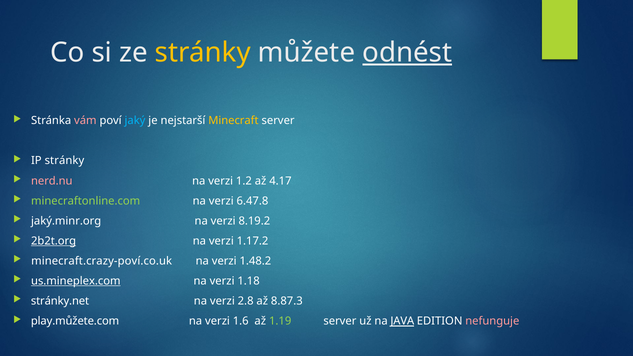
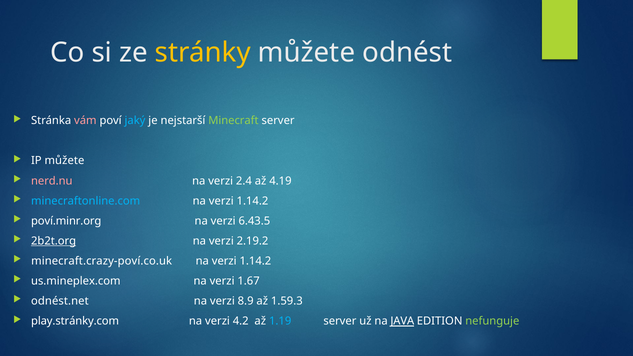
odnést underline: present -> none (407, 53)
Minecraft colour: yellow -> light green (233, 121)
IP stránky: stránky -> můžete (64, 161)
1.2: 1.2 -> 2.4 (244, 181)
4.17: 4.17 -> 4.19 (280, 181)
minecraftonline.com colour: light green -> light blue (86, 201)
6.47.8: 6.47.8 -> 1.14.2 (252, 201)
jaký.minr.org: jaký.minr.org -> poví.minr.org (66, 221)
8.19.2: 8.19.2 -> 6.43.5 (254, 221)
1.17.2: 1.17.2 -> 2.19.2 (253, 241)
1.48.2: 1.48.2 -> 1.14.2 (255, 261)
us.mineplex.com underline: present -> none (76, 281)
1.18: 1.18 -> 1.67 (249, 281)
stránky.net: stránky.net -> odnést.net (60, 301)
2.8: 2.8 -> 8.9 (246, 301)
8.87.3: 8.87.3 -> 1.59.3 (287, 301)
play.můžete.com: play.můžete.com -> play.stránky.com (75, 321)
1.6: 1.6 -> 4.2 (241, 321)
1.19 colour: light green -> light blue (280, 321)
nefunguje colour: pink -> light green (492, 321)
